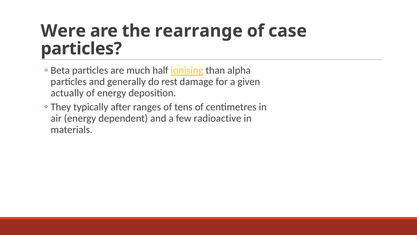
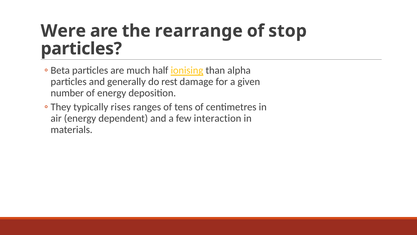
case: case -> stop (288, 31)
actually: actually -> number (67, 93)
after: after -> rises (121, 107)
radioactive: radioactive -> interaction (218, 118)
